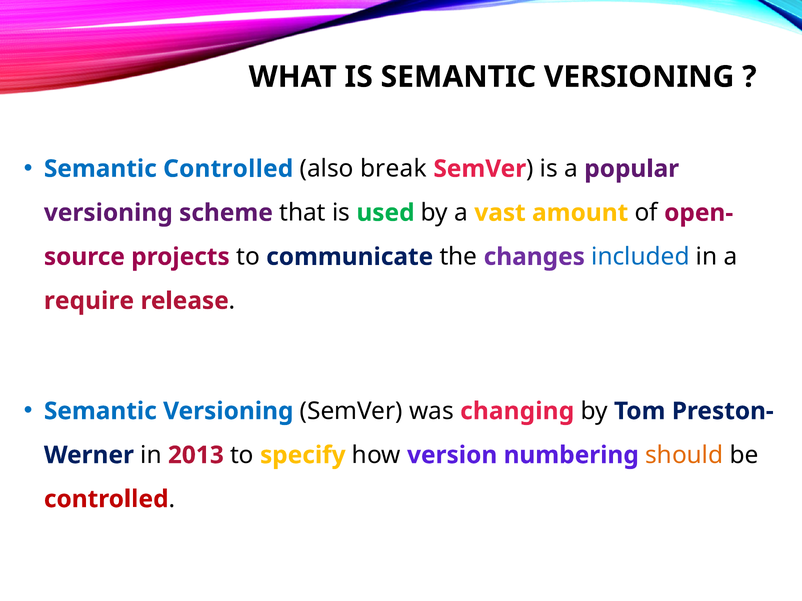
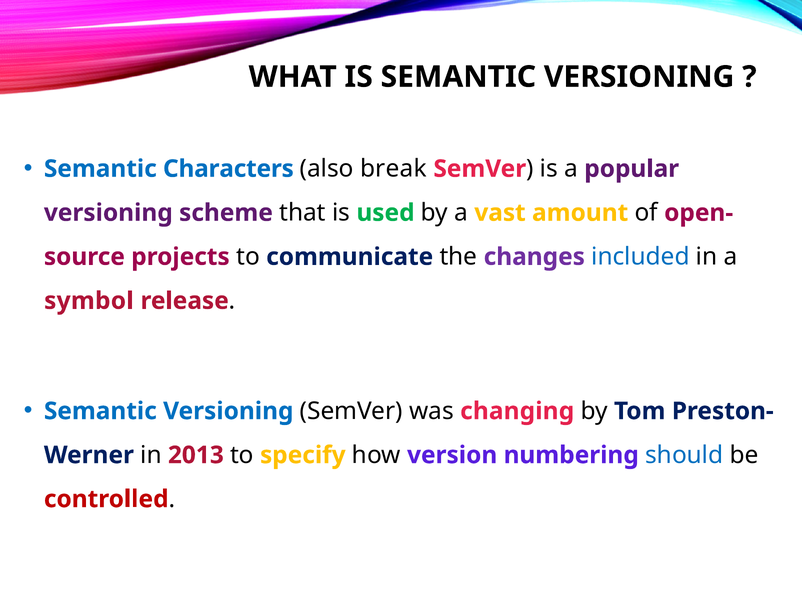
Semantic Controlled: Controlled -> Characters (228, 169)
require: require -> symbol (89, 301)
should colour: orange -> blue (684, 455)
